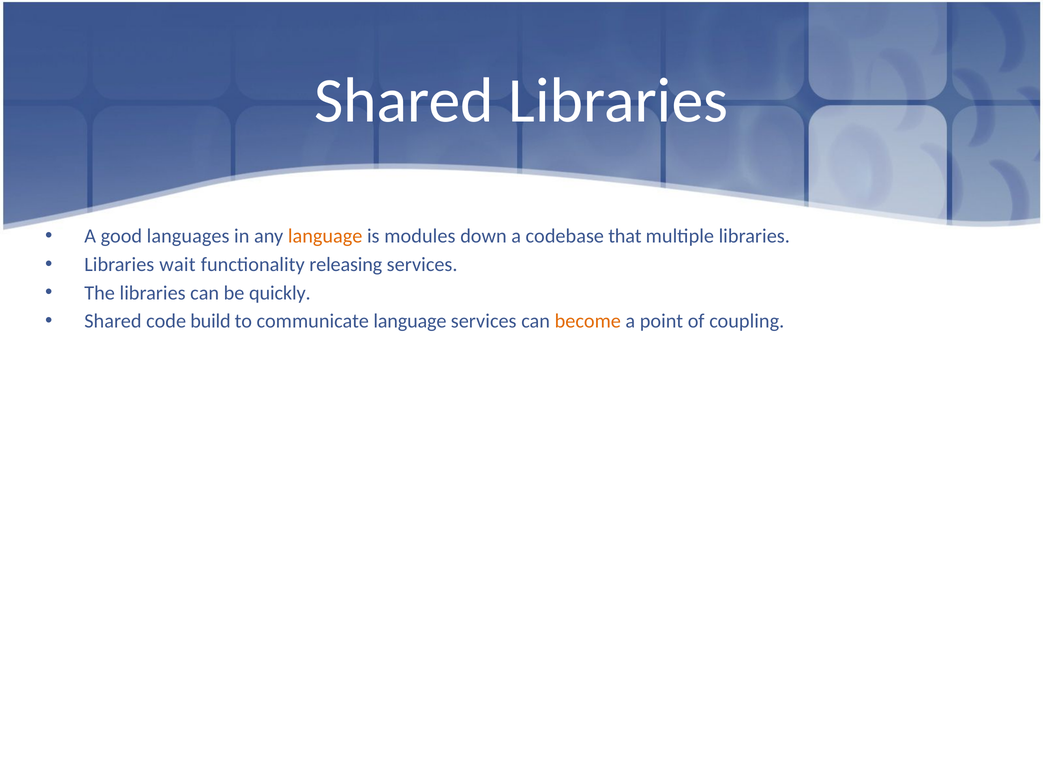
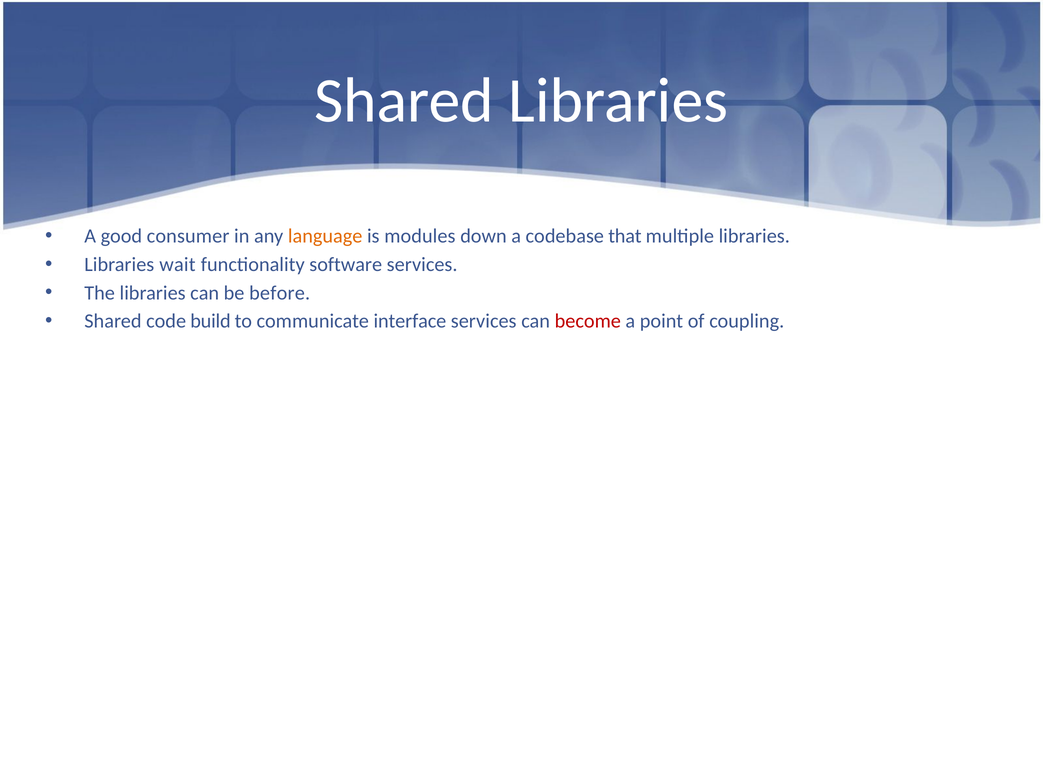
languages: languages -> consumer (188, 236)
releasing: releasing -> software (346, 265)
quickly: quickly -> before (280, 293)
communicate language: language -> interface (410, 321)
become colour: orange -> red (588, 321)
